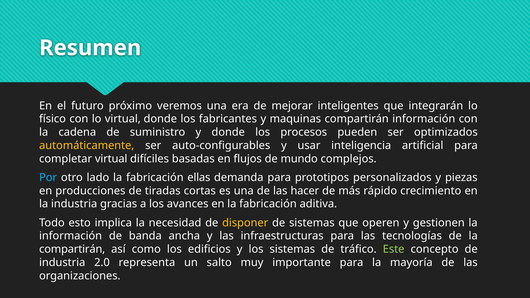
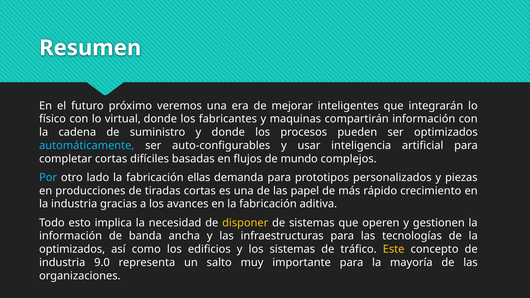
automáticamente colour: yellow -> light blue (87, 146)
completar virtual: virtual -> cortas (111, 159)
hacer: hacer -> papel (305, 191)
compartirán: compartirán -> optimizados (72, 249)
Este colour: light green -> yellow (394, 249)
2.0: 2.0 -> 9.0 (102, 263)
